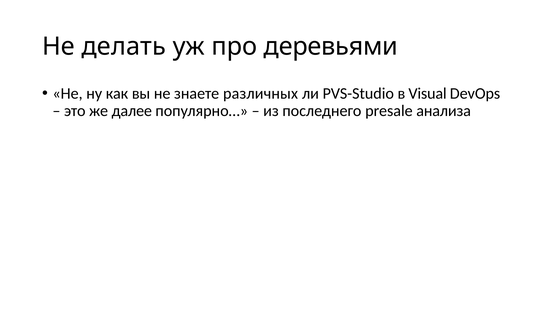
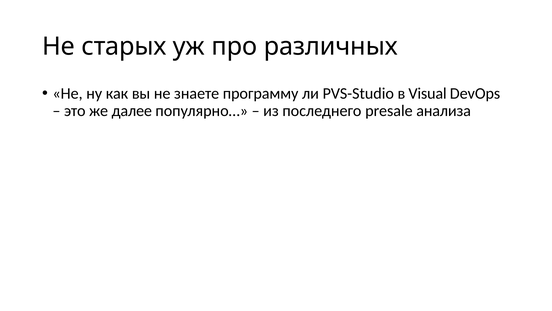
делать: делать -> старых (124, 46)
деревьями: деревьями -> различных (331, 46)
различных: различных -> программу (261, 93)
